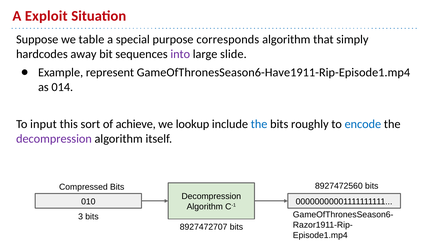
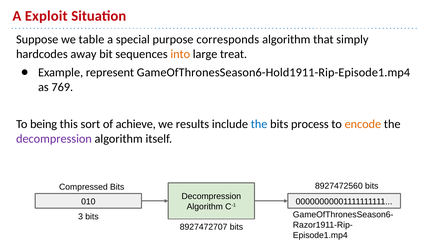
into colour: purple -> orange (180, 54)
slide: slide -> treat (234, 54)
GameOfThronesSeason6-Have1911-Rip-Episode1.mp4: GameOfThronesSeason6-Have1911-Rip-Episode1.mp4 -> GameOfThronesSeason6-Hold1911-Rip-Episode1.mp4 (273, 72)
014: 014 -> 769 (62, 87)
input: input -> being (44, 124)
lookup: lookup -> results (192, 124)
roughly: roughly -> process (310, 124)
encode colour: blue -> orange (363, 124)
